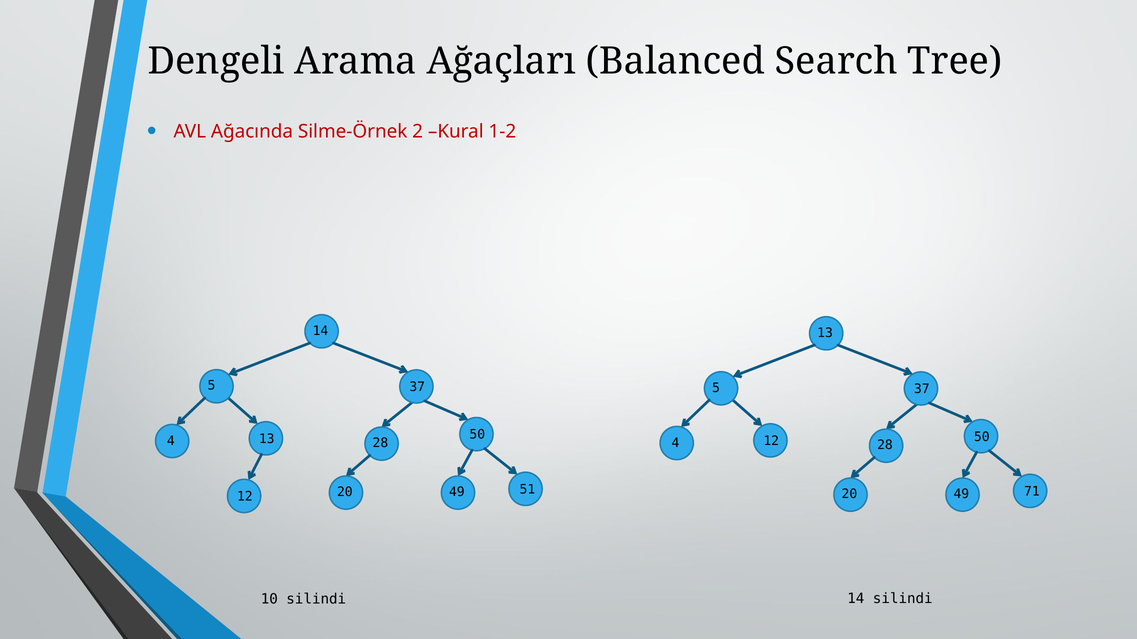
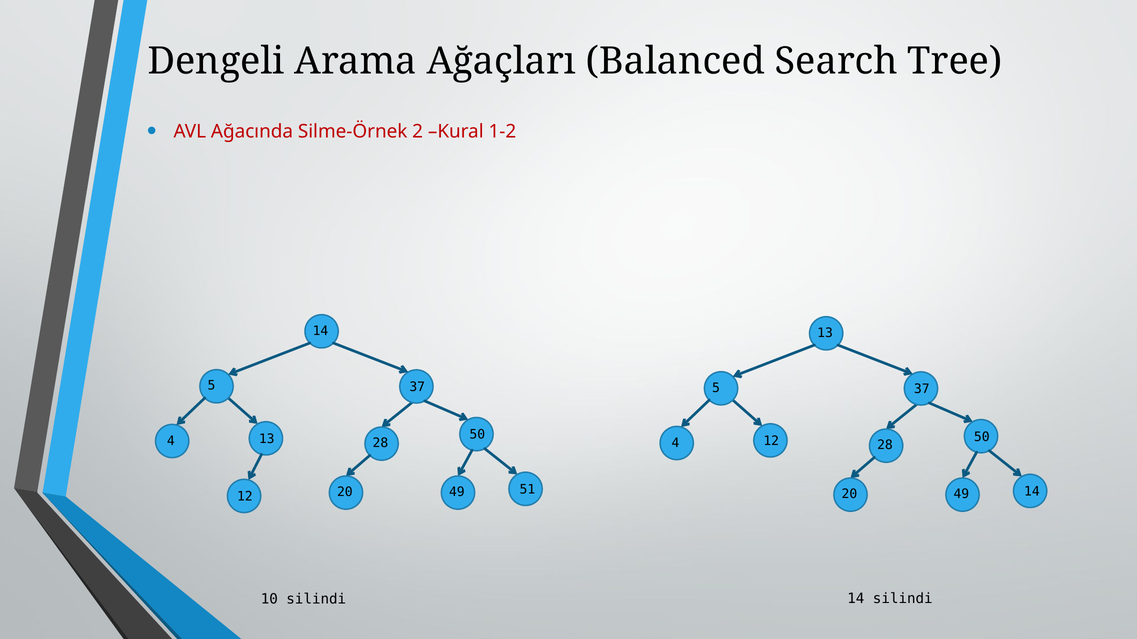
49 71: 71 -> 14 (1032, 492)
